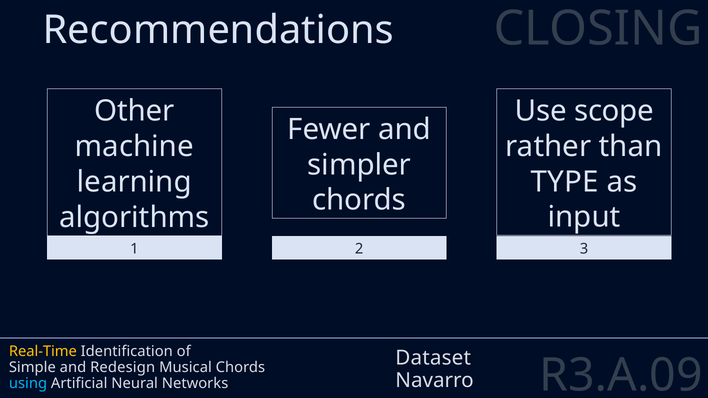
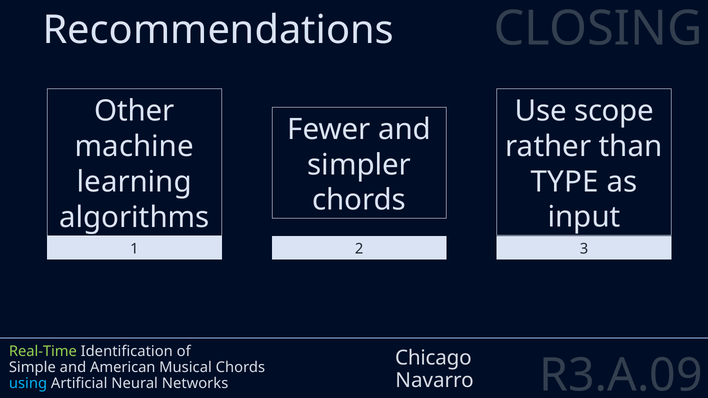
Real-Time colour: yellow -> light green (43, 352)
Dataset: Dataset -> Chicago (433, 358)
Redesign: Redesign -> American (123, 368)
